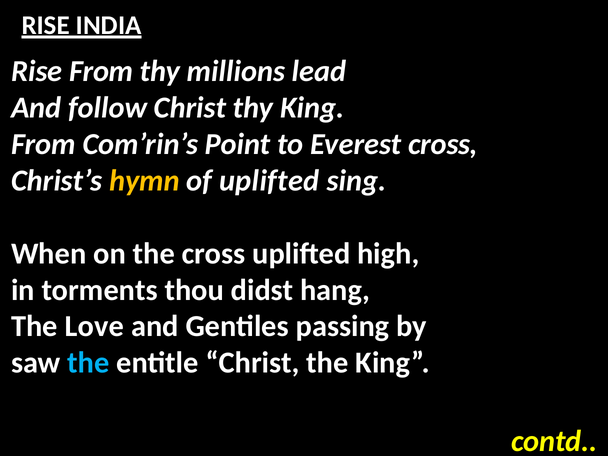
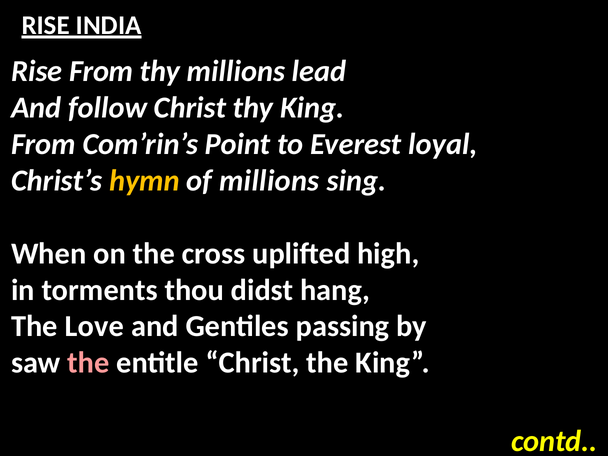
Everest cross: cross -> loyal (443, 144)
of uplifted: uplifted -> millions (269, 181)
the colour: light blue -> pink (88, 363)
